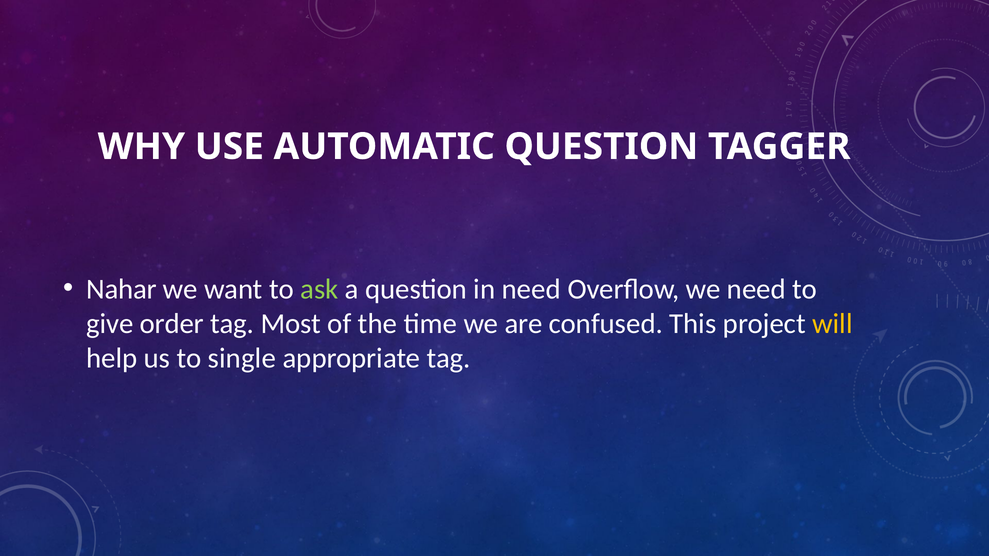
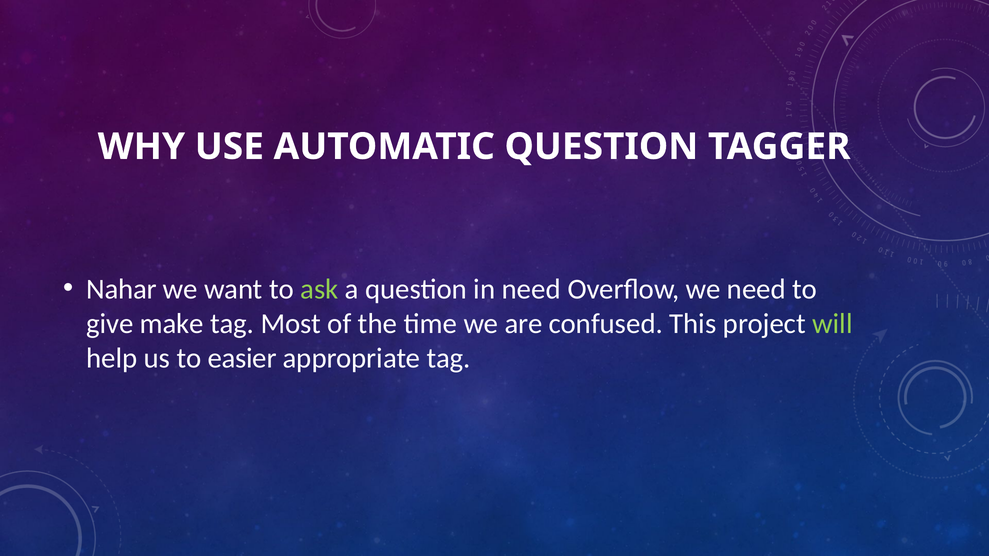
order: order -> make (172, 324)
will colour: yellow -> light green (832, 324)
single: single -> easier (242, 358)
